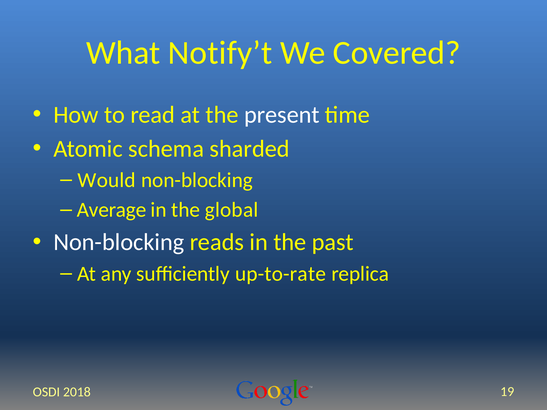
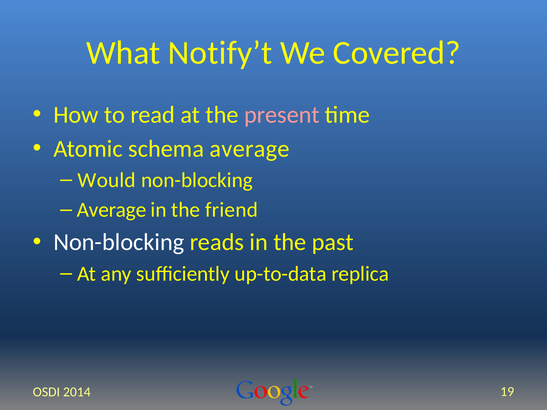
present colour: white -> pink (282, 115)
schema sharded: sharded -> average (250, 149)
global: global -> friend (232, 210)
up-to-rate: up-to-rate -> up-to-data (281, 274)
2018: 2018 -> 2014 (77, 392)
